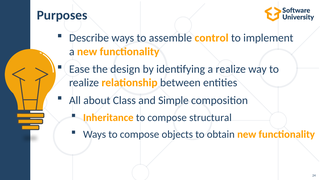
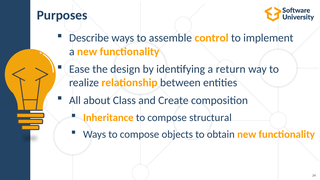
a realize: realize -> return (231, 69)
Simple: Simple -> Create (173, 100)
